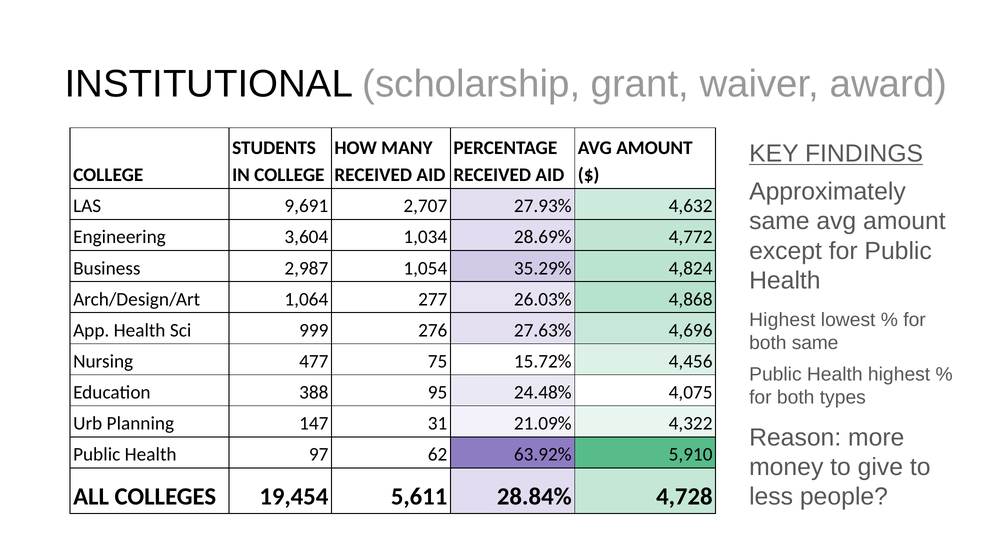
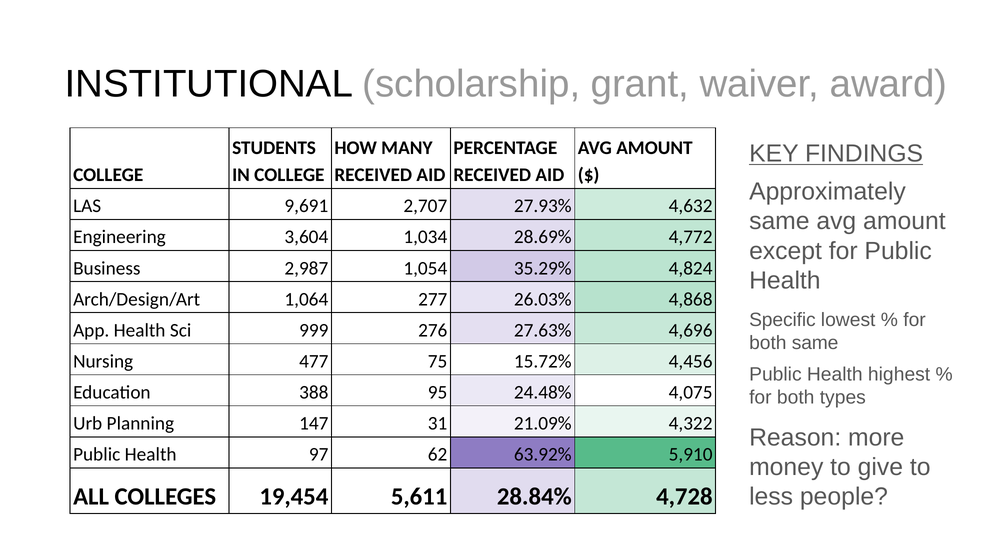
Highest: Highest -> Specific (782, 320)
